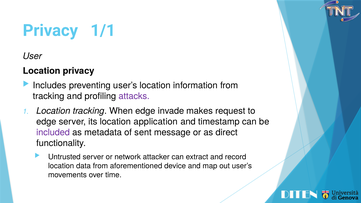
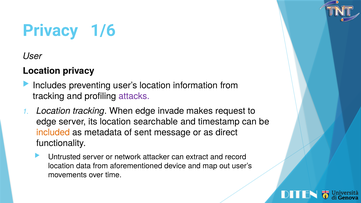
1/1: 1/1 -> 1/6 (103, 30)
application: application -> searchable (156, 122)
included colour: purple -> orange (53, 132)
